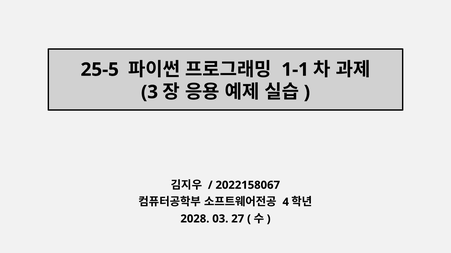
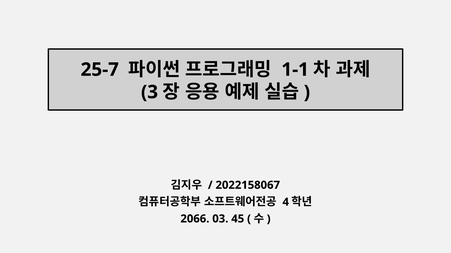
25-5: 25-5 -> 25-7 (100, 70)
2028: 2028 -> 2066 (195, 219)
27: 27 -> 45 (238, 219)
